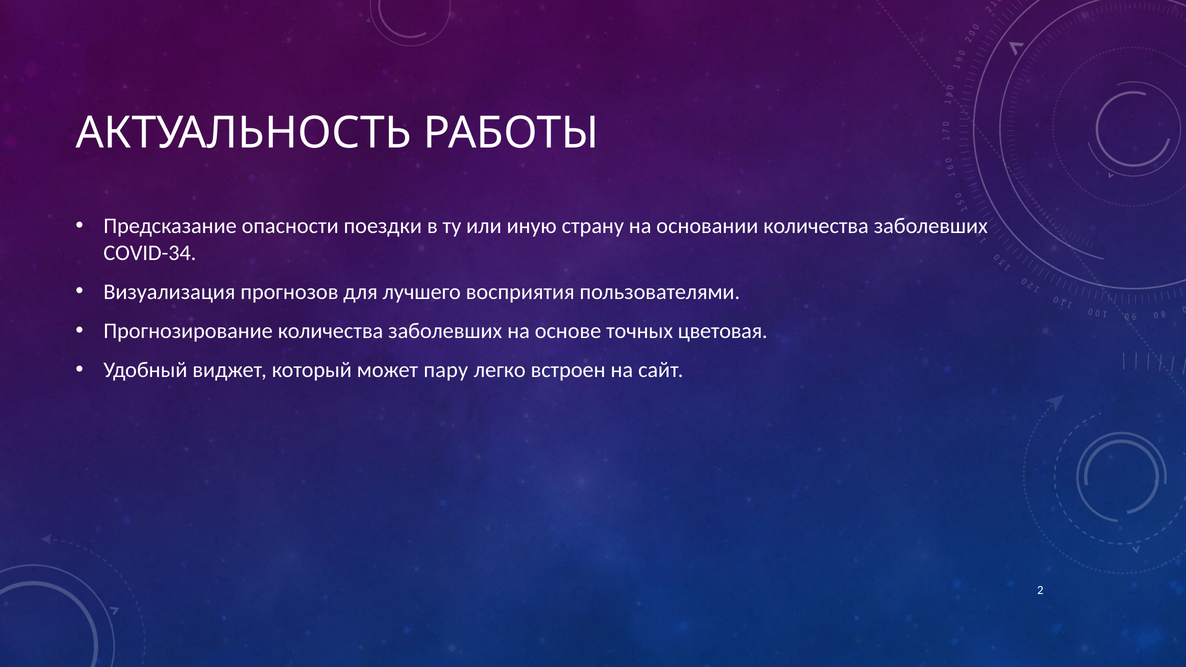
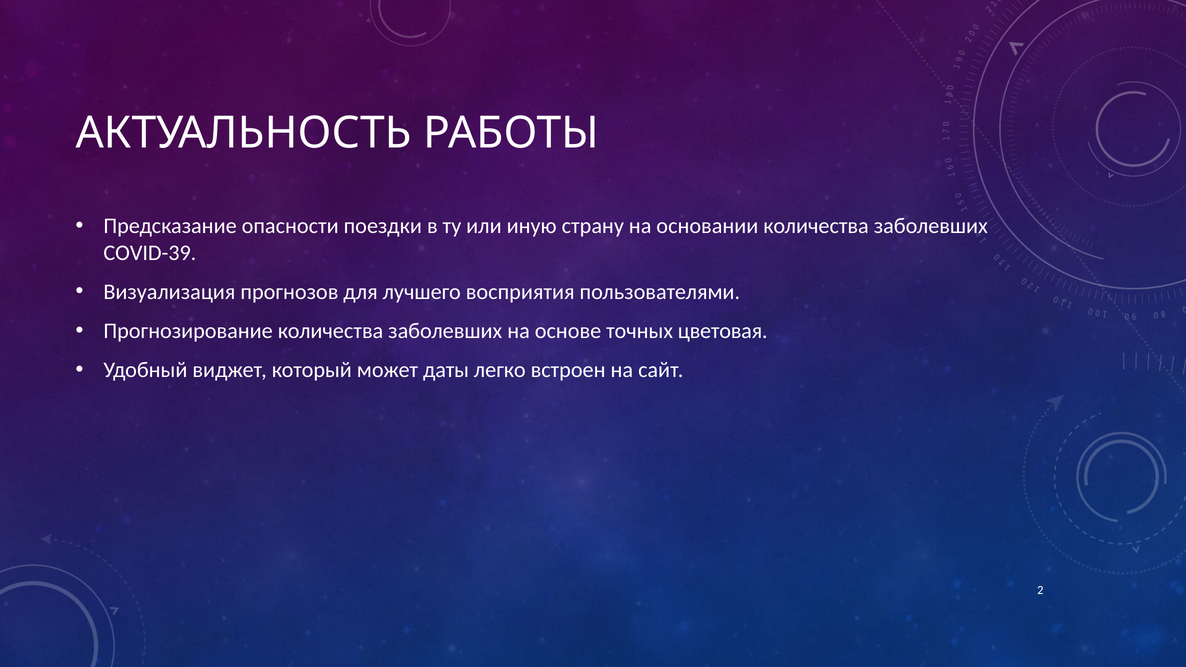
COVID-34: COVID-34 -> COVID-39 (150, 253)
пару: пару -> даты (446, 370)
